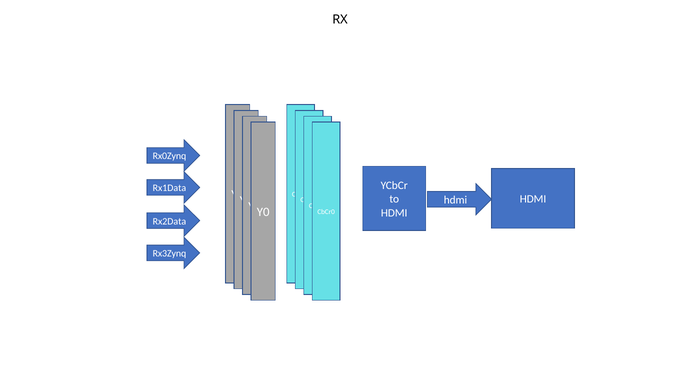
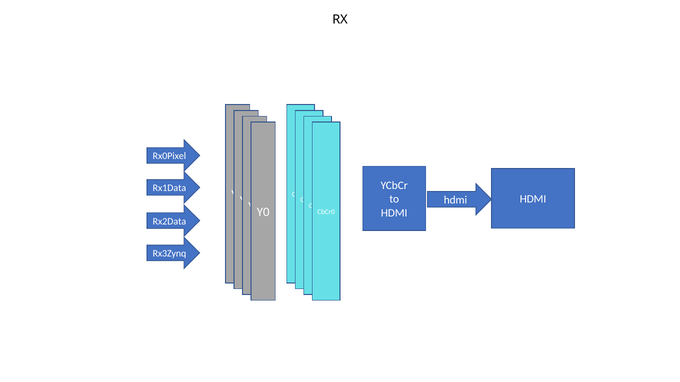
Rx0Zynq: Rx0Zynq -> Rx0Pixel (169, 156)
